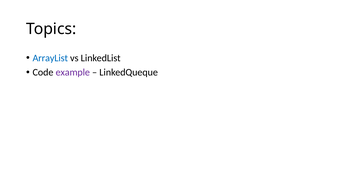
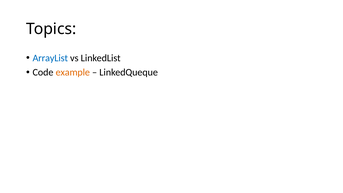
example colour: purple -> orange (73, 72)
